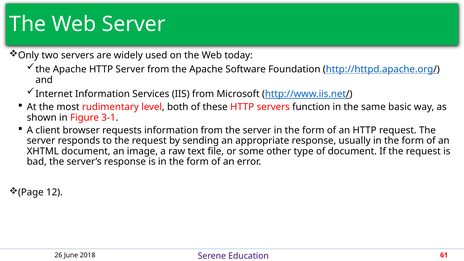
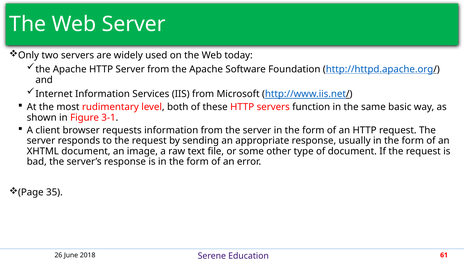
12: 12 -> 35 (54, 192)
